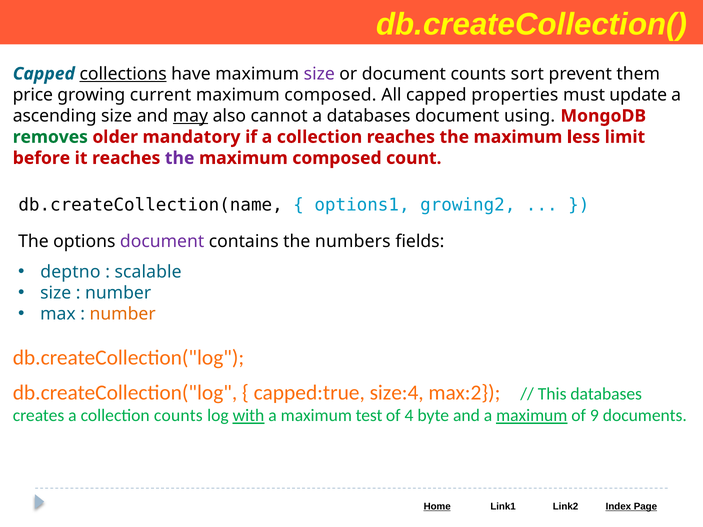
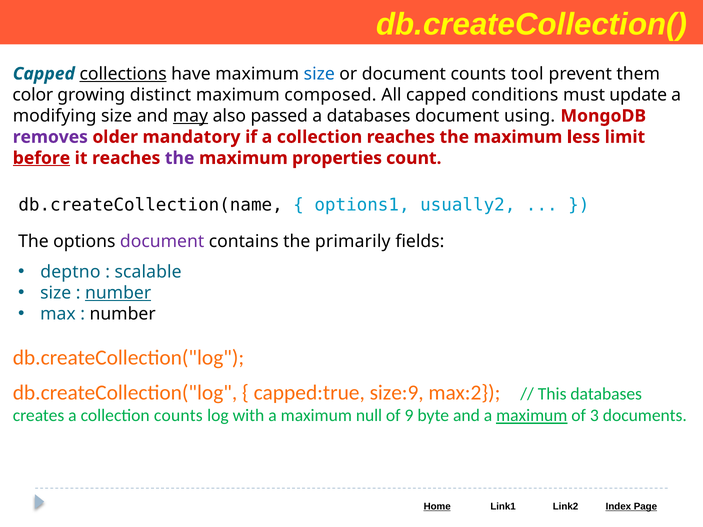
size colour: purple -> blue (319, 74)
sort: sort -> tool (527, 74)
price: price -> color (33, 95)
current: current -> distinct (161, 95)
properties: properties -> conditions (515, 95)
ascending: ascending -> modifying (55, 116)
cannot: cannot -> passed (279, 116)
removes colour: green -> purple (50, 137)
before underline: none -> present (41, 158)
composed: composed -> properties (337, 158)
growing2: growing2 -> usually2 (468, 205)
numbers: numbers -> primarily (353, 242)
number underline: none -> present (118, 293)
number colour: orange -> black (123, 314)
size:4: size:4 -> size:9 (397, 393)
with underline: present -> none (248, 416)
test: test -> null (369, 416)
4: 4 -> 9 (409, 416)
9: 9 -> 3 (594, 416)
